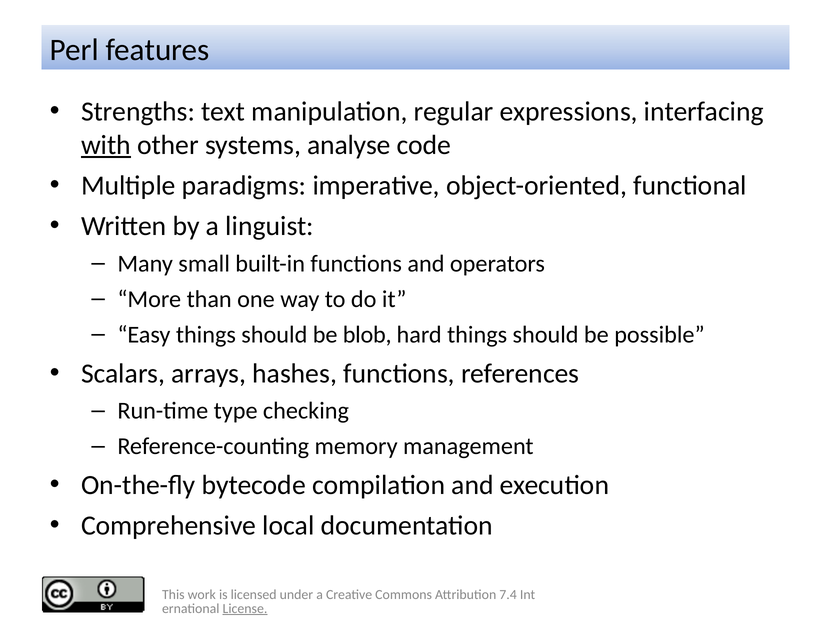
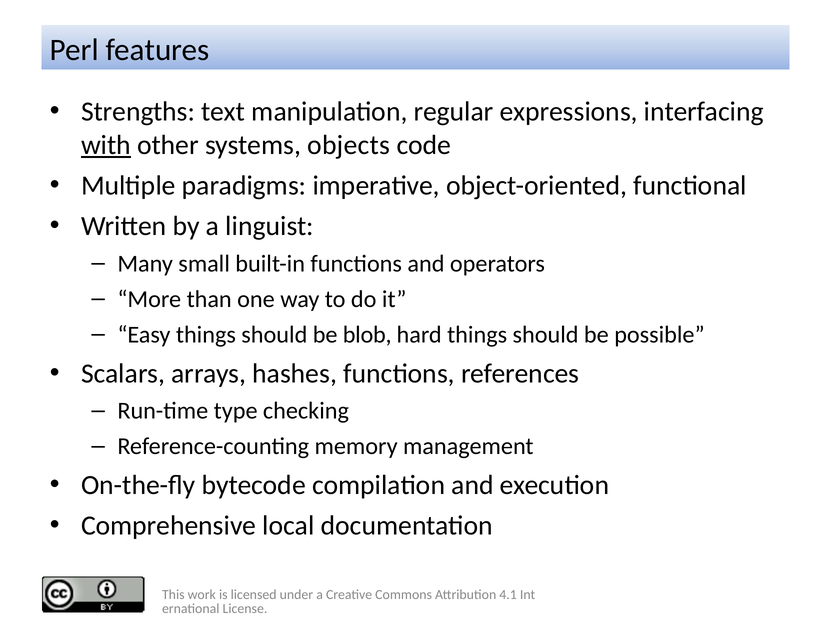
analyse: analyse -> objects (349, 145)
7.4: 7.4 -> 4.1 (508, 595)
License underline: present -> none (245, 609)
